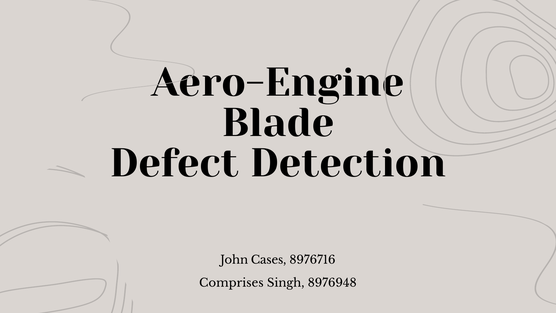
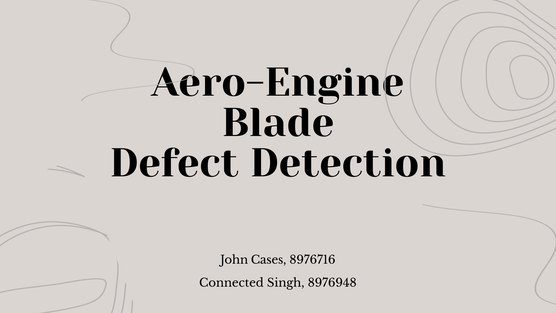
Comprises: Comprises -> Connected (231, 283)
